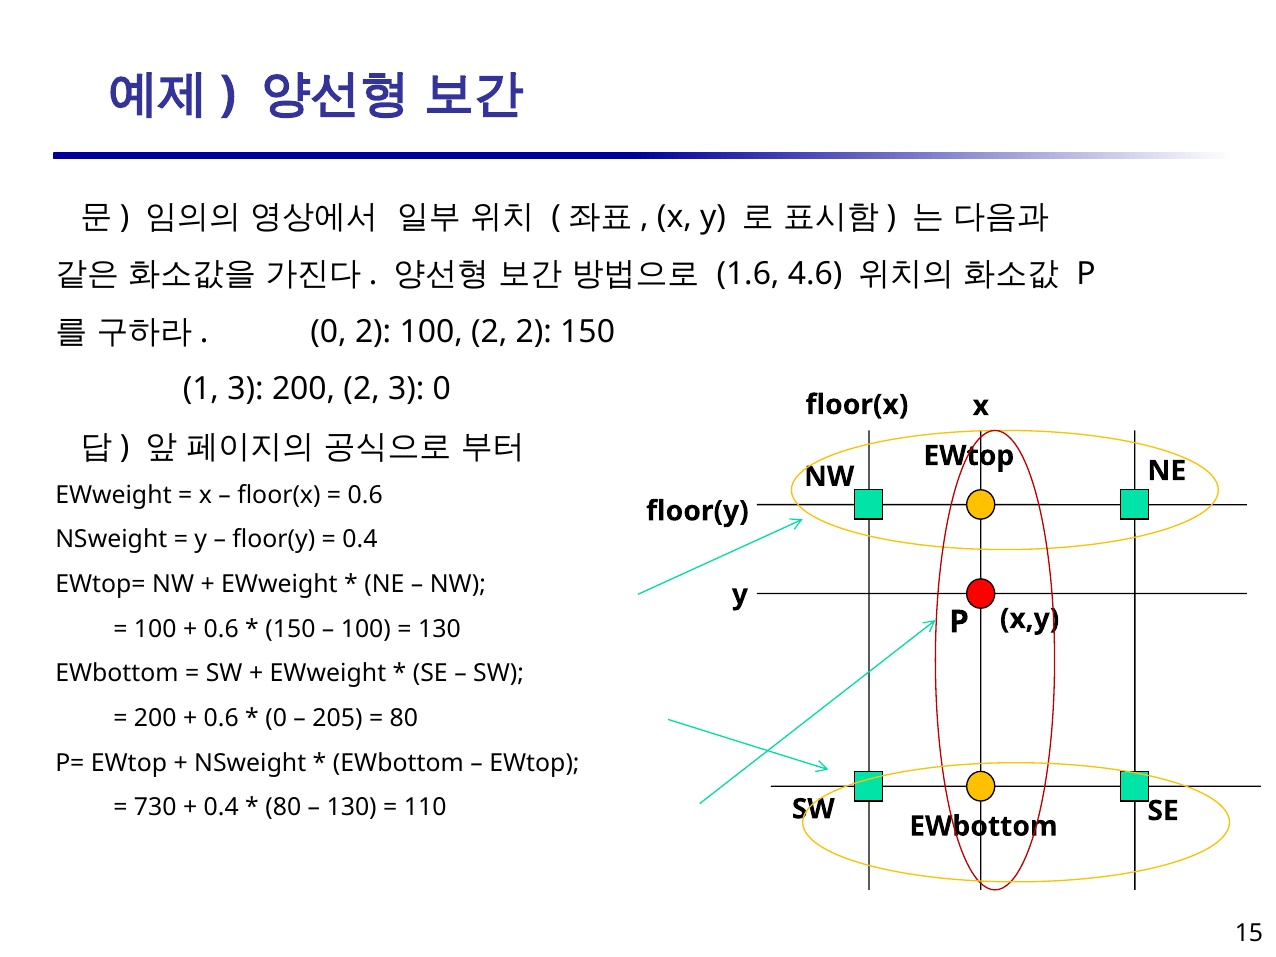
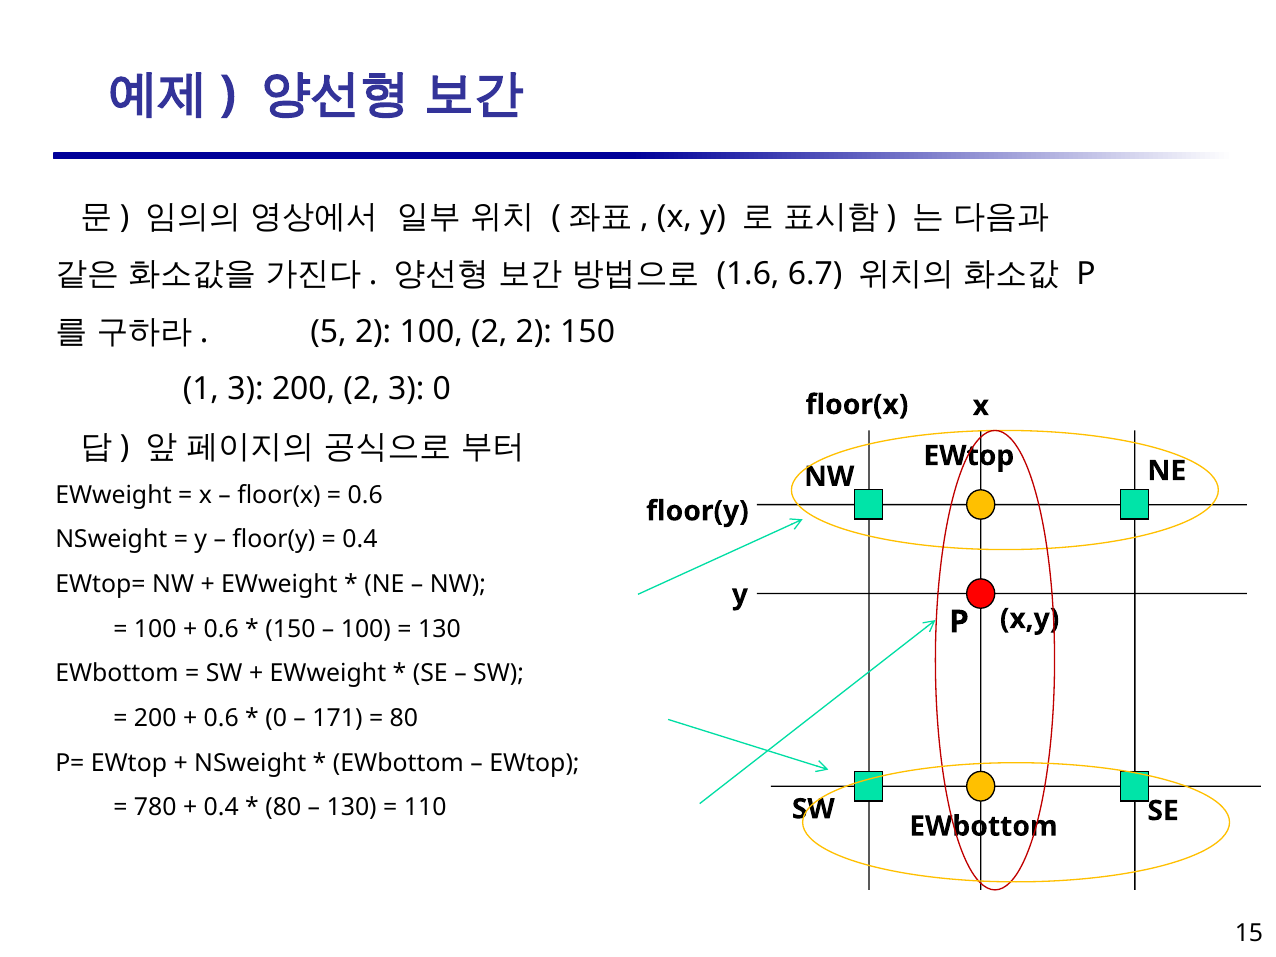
4.6: 4.6 -> 6.7 (815, 274)
0: 0 -> 5 (329, 332)
205: 205 -> 171 (337, 718)
730: 730 -> 780 (155, 808)
